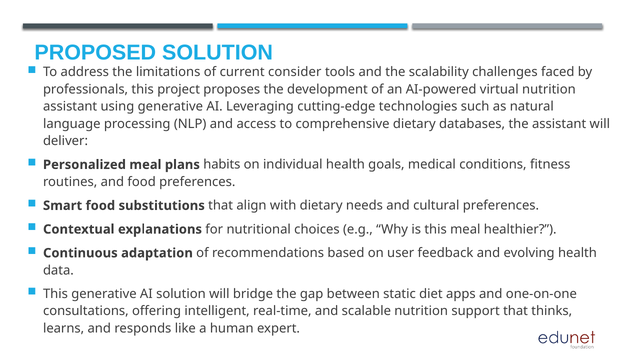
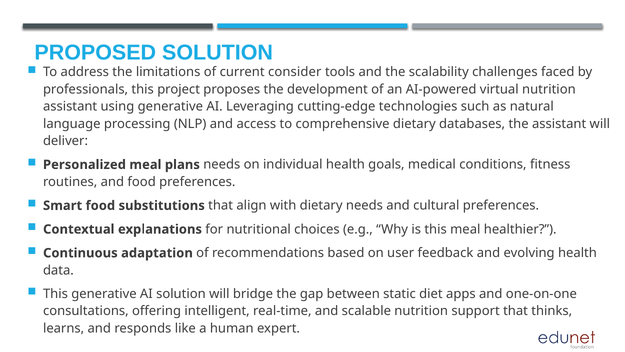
plans habits: habits -> needs (222, 164)
